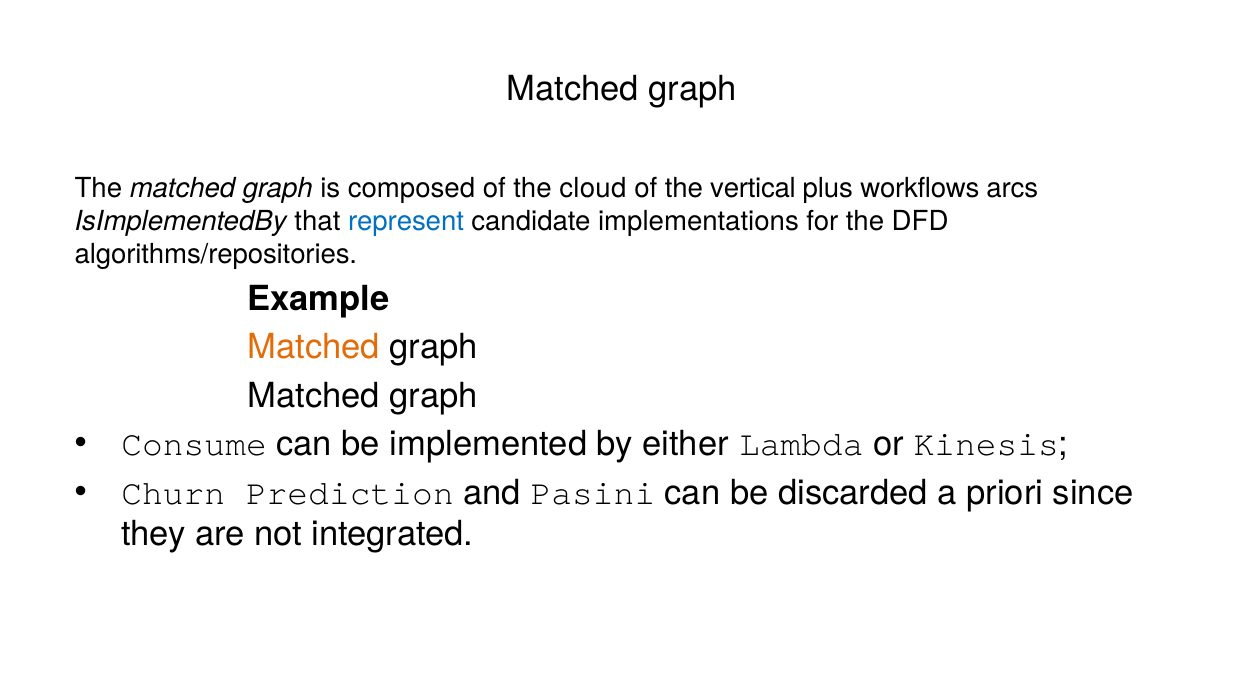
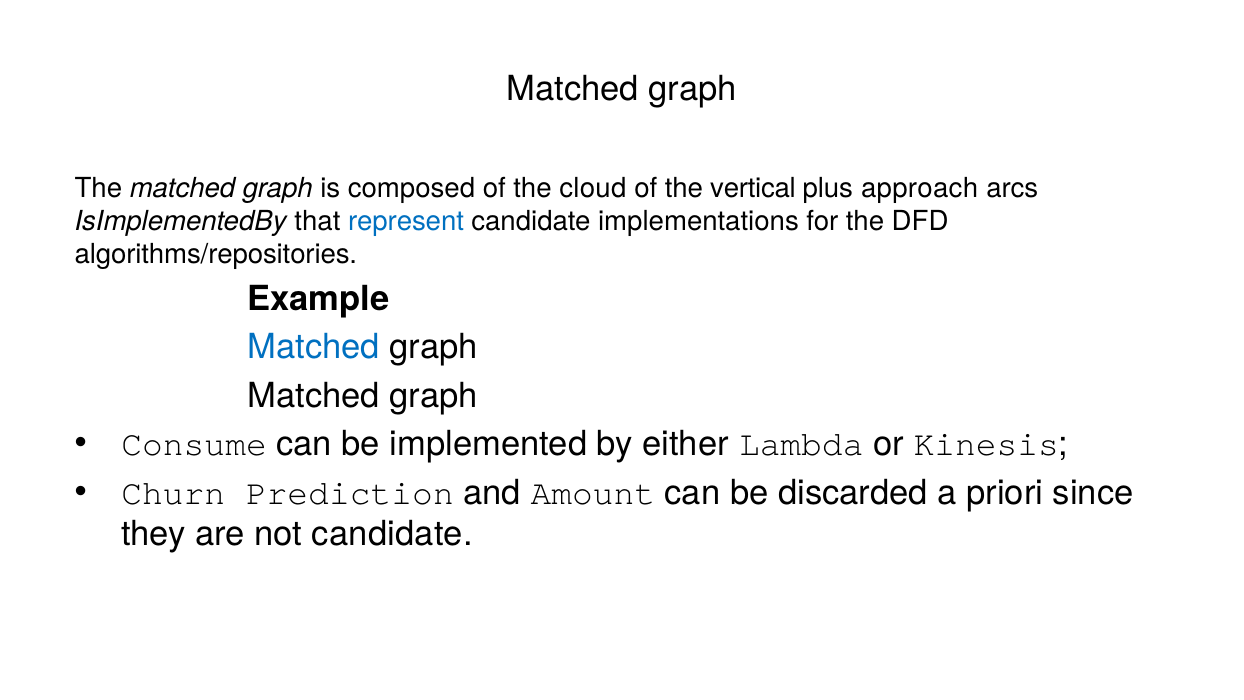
workflows: workflows -> approach (920, 188)
Matched colour: orange -> blue (314, 347)
Pasini: Pasini -> Amount (593, 493)
not integrated: integrated -> candidate (392, 534)
